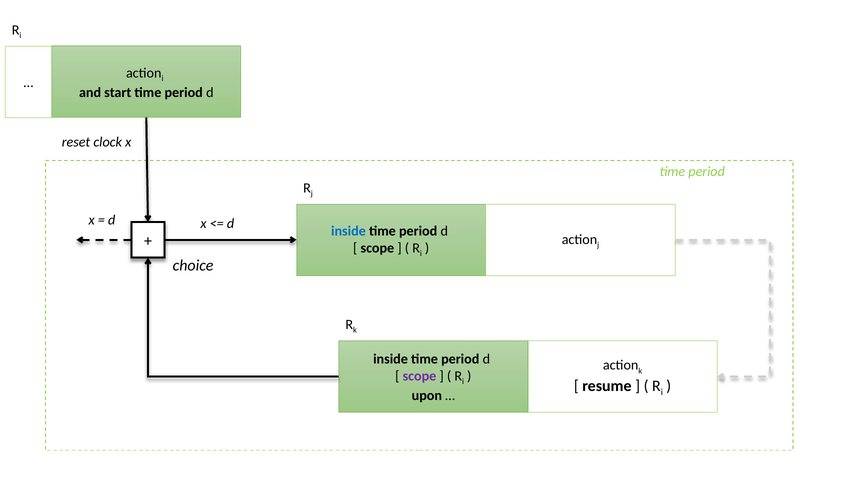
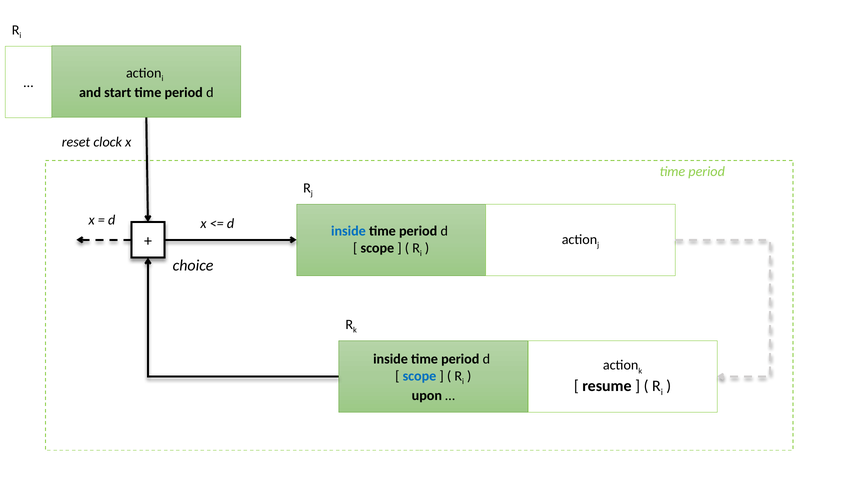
scope colour: purple -> blue (419, 376)
